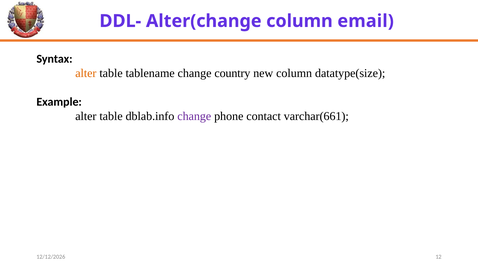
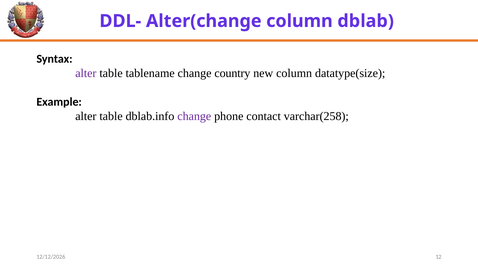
email: email -> dblab (366, 21)
alter colour: orange -> purple (86, 73)
varchar(661: varchar(661 -> varchar(258 (316, 116)
